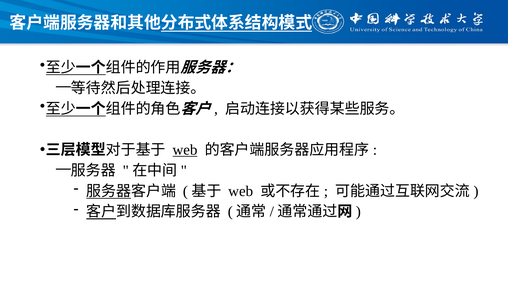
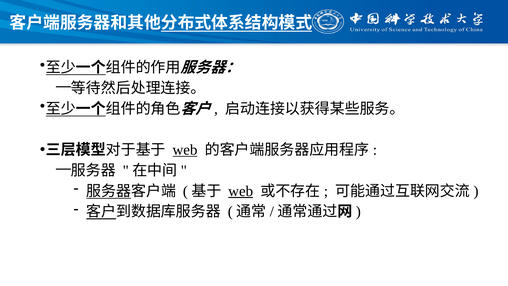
web underline: none -> present (241, 191)
